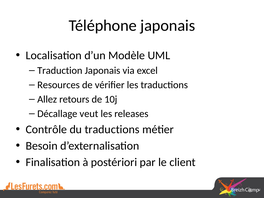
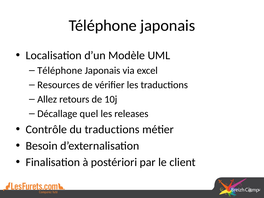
Traduction: Traduction -> Téléphone (60, 71)
veut: veut -> quel (89, 114)
